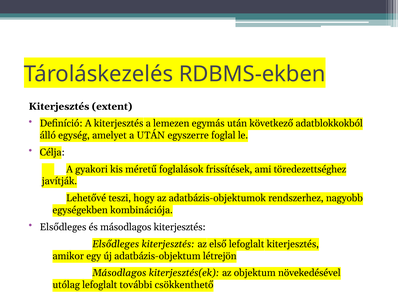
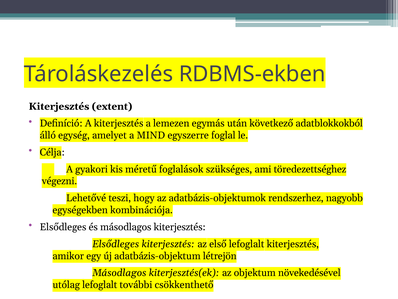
a UTÁN: UTÁN -> MIND (151, 135)
frissítések: frissítések -> szükséges (229, 169)
javítják: javítják -> végezni (59, 181)
